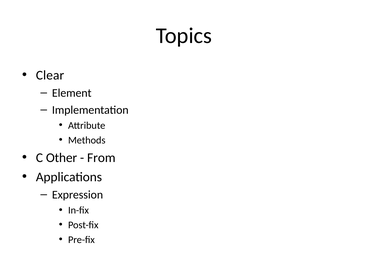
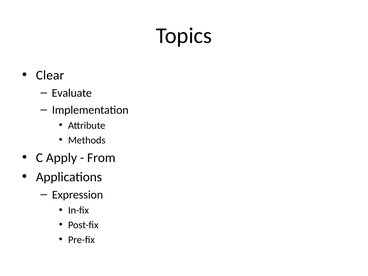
Element: Element -> Evaluate (72, 93)
Other: Other -> Apply (61, 158)
